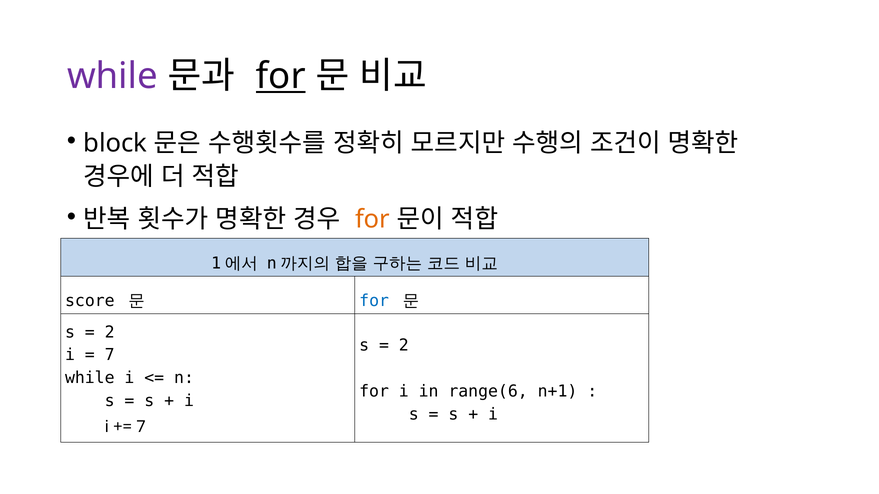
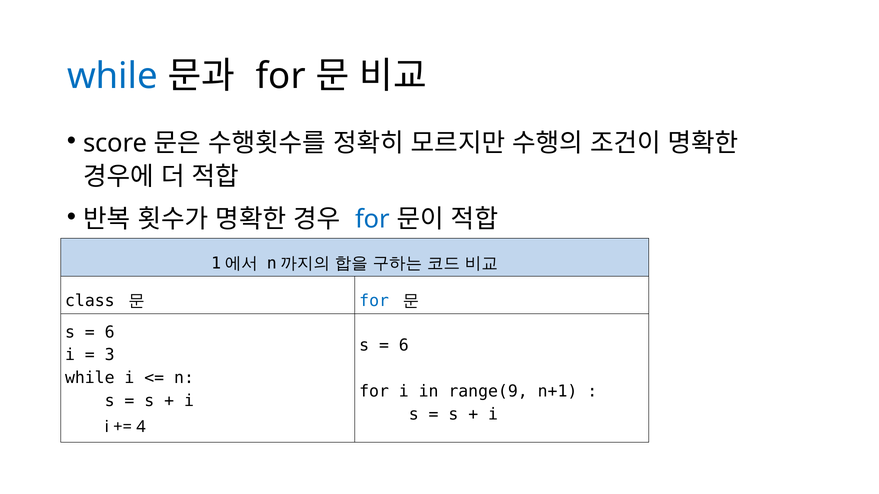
while colour: purple -> blue (112, 76)
for underline: present -> none (281, 76)
block: block -> score (115, 143)
for colour: orange -> blue (372, 219)
score: score -> class (90, 301)
2: 2 -> 6 (110, 332)
2: 2 -> 6 (404, 346)
7: 7 -> 3 (110, 355)
range(6: range(6 -> range(9 (488, 392)
7: 7 -> 4 (141, 427)
